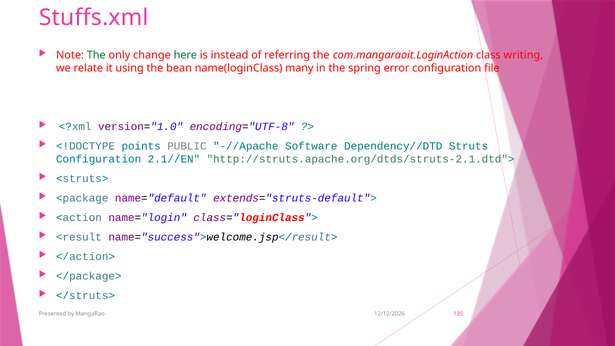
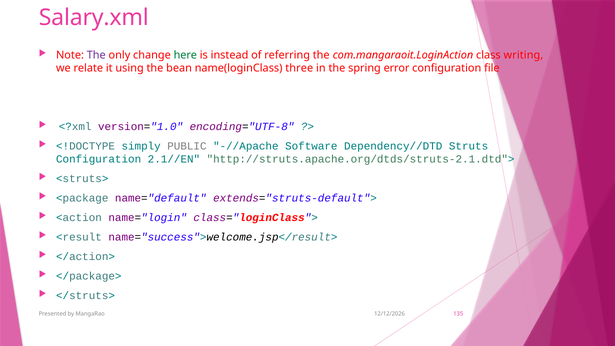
Stuffs.xml: Stuffs.xml -> Salary.xml (94, 18)
The colour: green -> purple (96, 55)
many: many -> three (299, 68)
points: points -> simply (141, 146)
